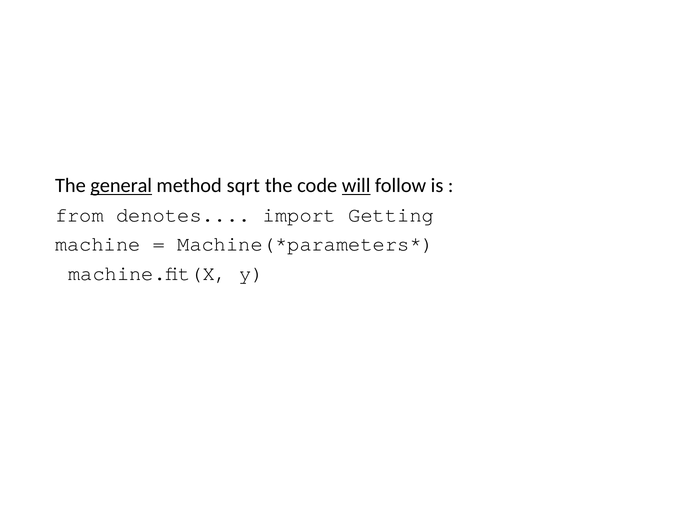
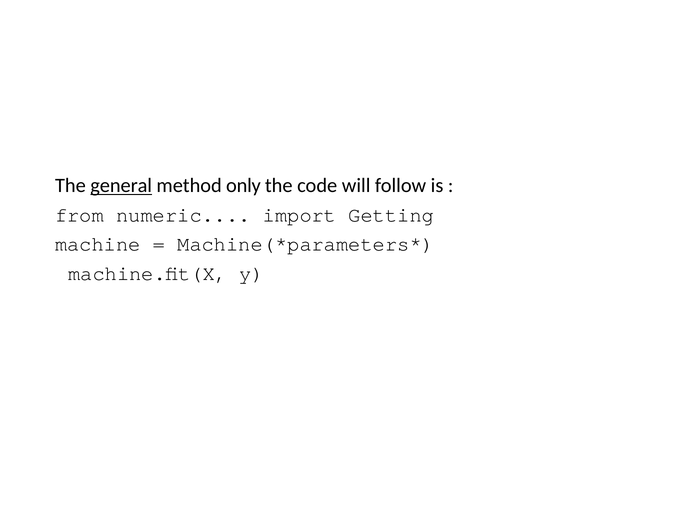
sqrt: sqrt -> only (243, 186)
will underline: present -> none (356, 186)
denotes: denotes -> numeric (183, 215)
